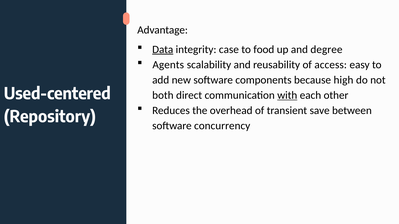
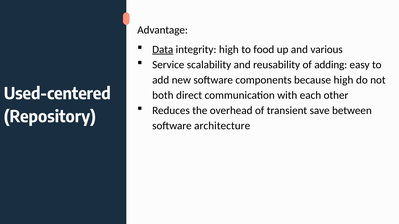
integrity case: case -> high (229, 50)
degree: degree -> various (327, 50)
Agents: Agents -> Service (168, 65)
access: access -> adding (331, 65)
with underline: present -> none (287, 95)
concurrency: concurrency -> architecture (222, 126)
